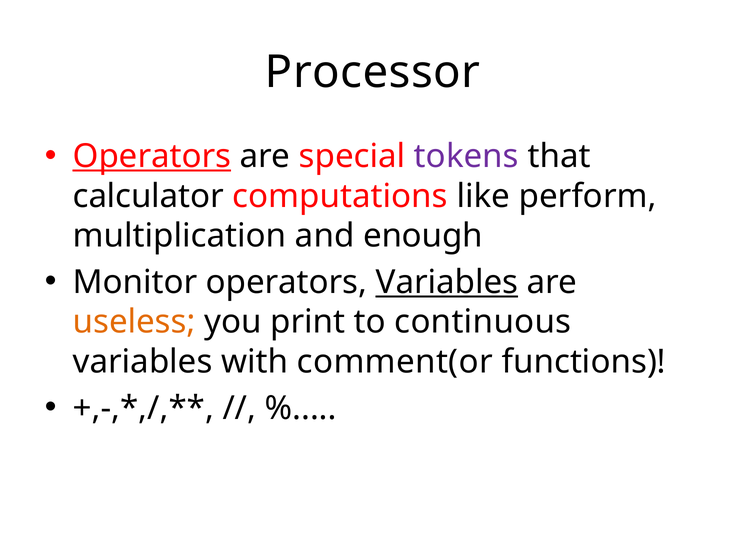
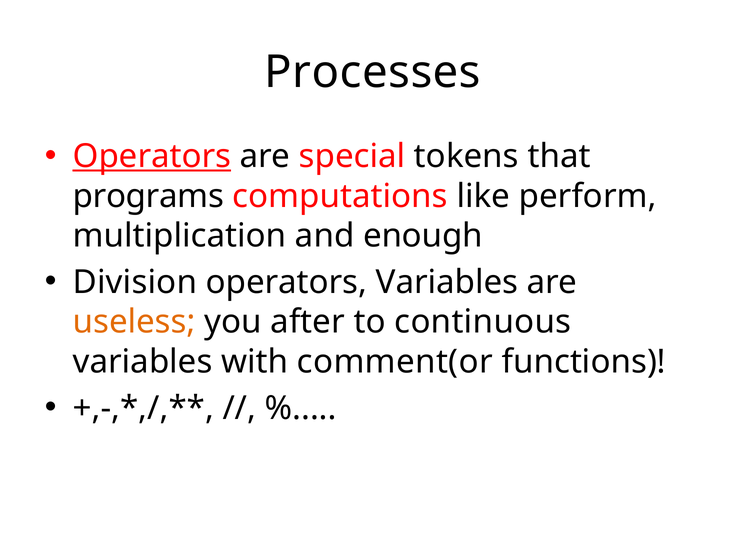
Processor: Processor -> Processes (373, 72)
tokens colour: purple -> black (466, 156)
calculator: calculator -> programs (148, 196)
Monitor: Monitor -> Division (135, 283)
Variables underline: present -> none (447, 283)
print: print -> after (308, 322)
